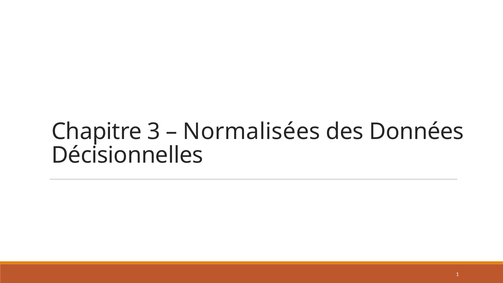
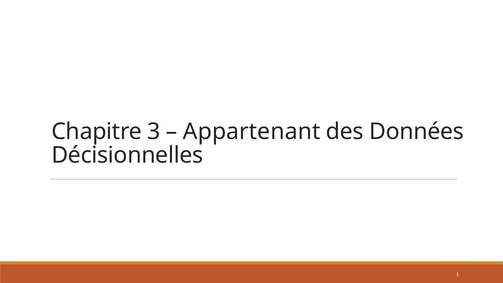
Normalisées: Normalisées -> Appartenant (252, 132)
